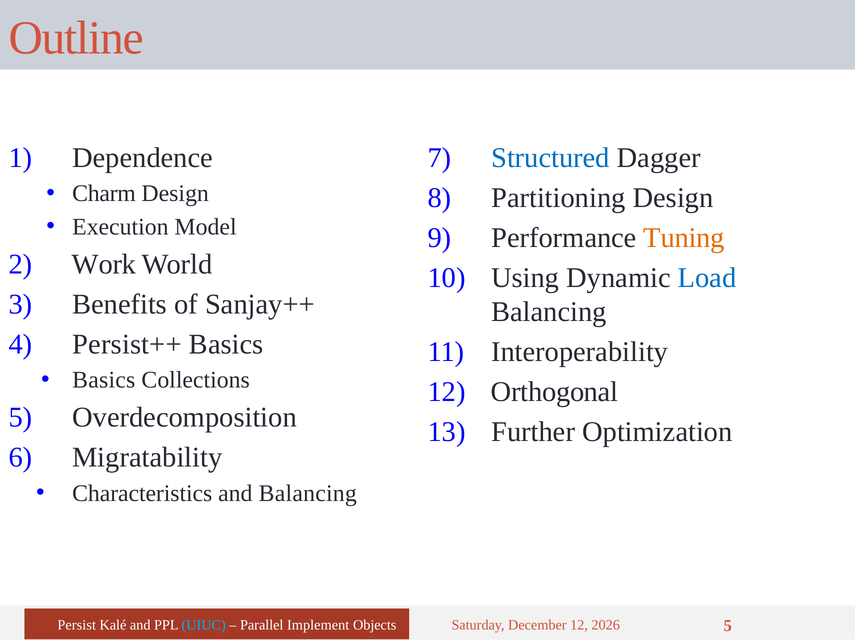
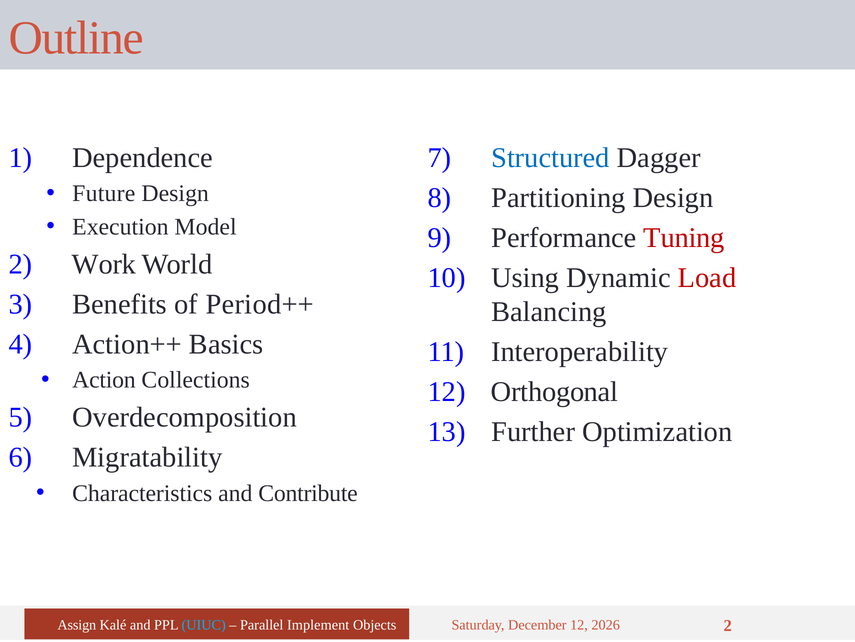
Charm: Charm -> Future (104, 193)
Tuning colour: orange -> red (684, 237)
Load colour: blue -> red (707, 277)
Sanjay++: Sanjay++ -> Period++ (260, 304)
Persist++: Persist++ -> Action++ (127, 344)
Basics: Basics -> Action (104, 380)
and Balancing: Balancing -> Contribute (308, 493)
Persist: Persist -> Assign (77, 624)
5: 5 -> 2 (728, 625)
